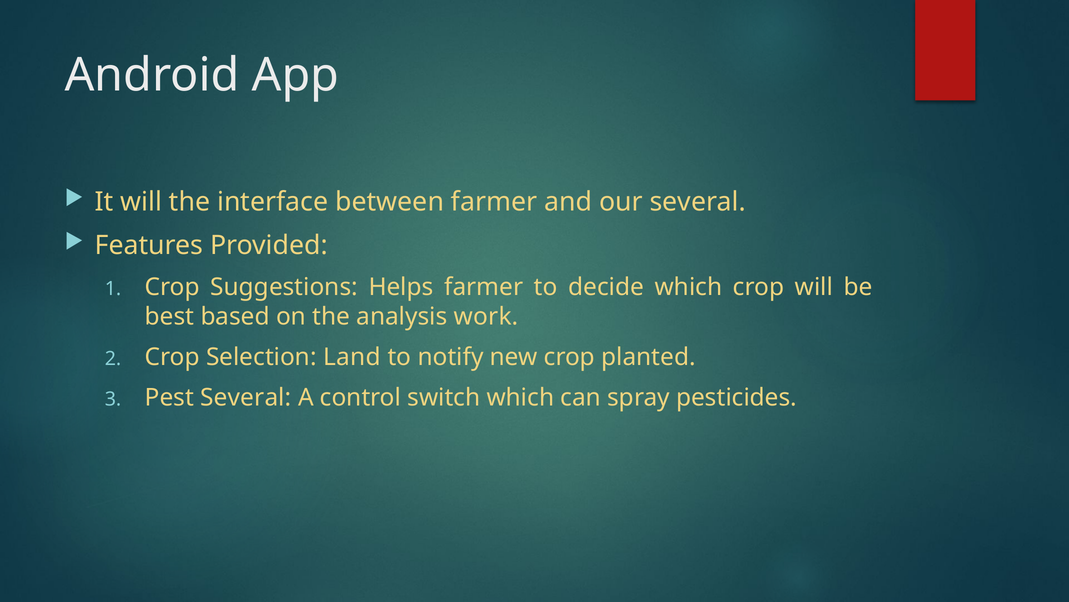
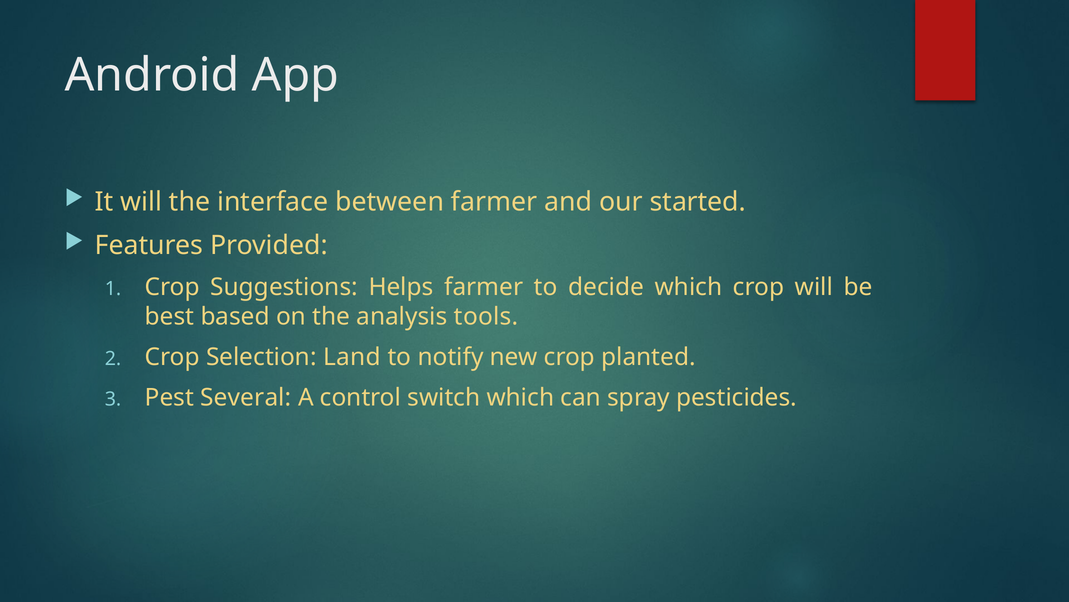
our several: several -> started (698, 202)
work: work -> tools (486, 316)
